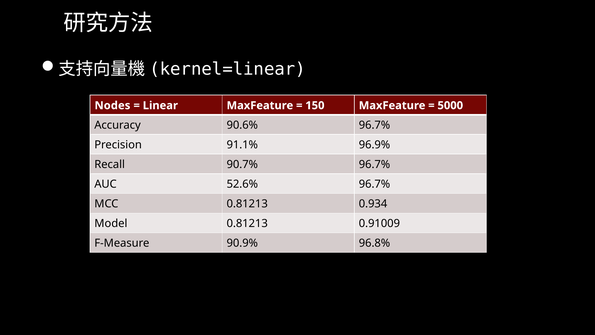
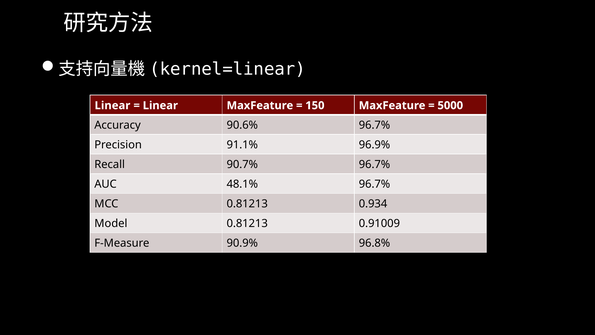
Nodes: Nodes -> Linear (112, 105)
52.6%: 52.6% -> 48.1% (242, 184)
